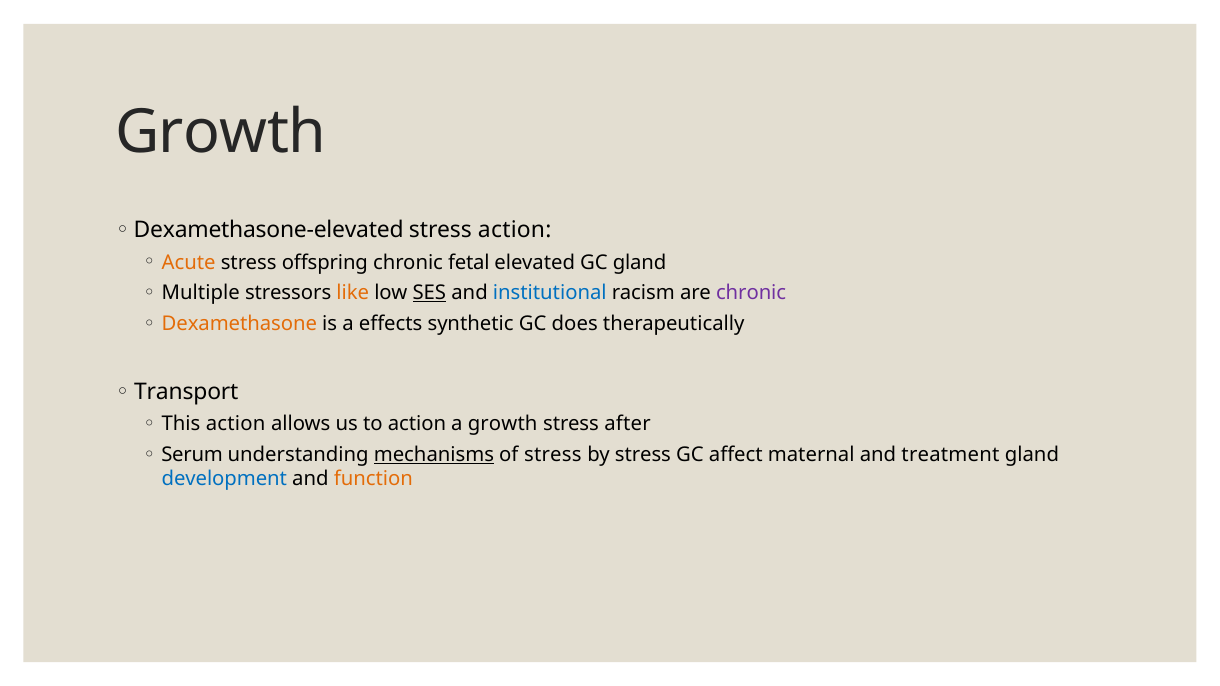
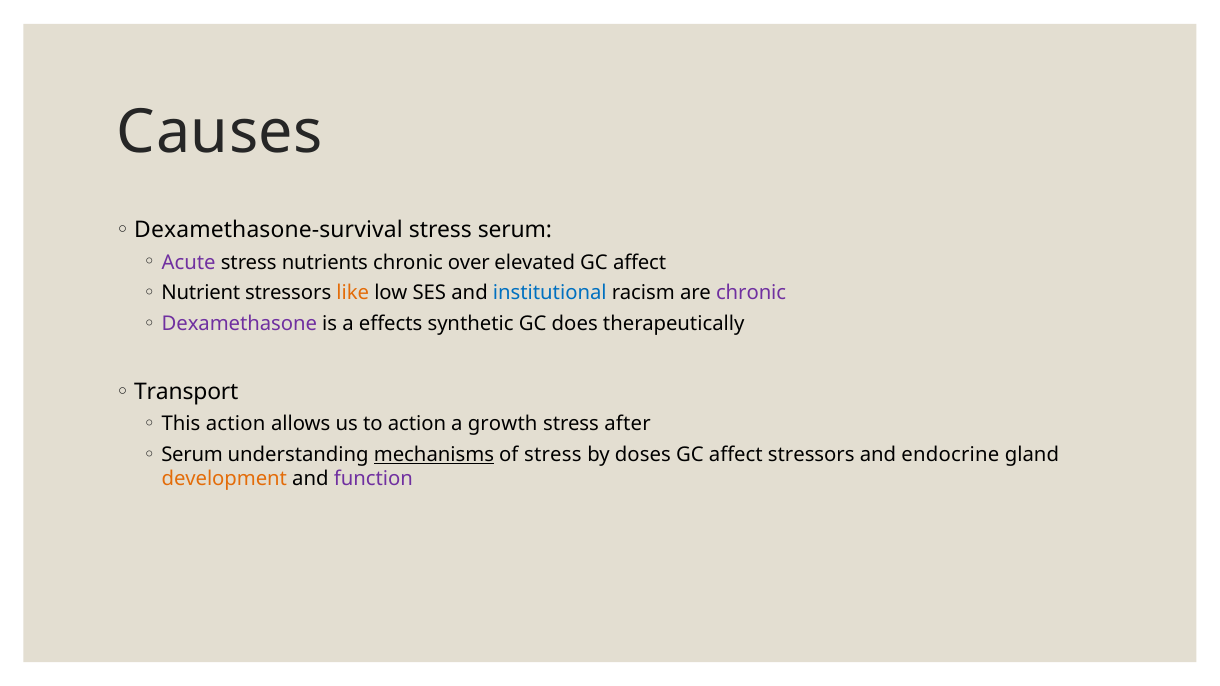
Growth: Growth -> Causes (220, 133)
Dexamethasone-elevated: Dexamethasone-elevated -> Dexamethasone-survival (268, 230)
stress action: action -> serum (515, 230)
Acute colour: orange -> purple (189, 262)
offspring: offspring -> nutrients (325, 262)
fetal: fetal -> over (469, 262)
elevated GC gland: gland -> affect (640, 262)
Multiple: Multiple -> Nutrient (201, 293)
SES underline: present -> none (429, 293)
Dexamethasone colour: orange -> purple (239, 324)
by stress: stress -> doses (643, 455)
affect maternal: maternal -> stressors (811, 455)
treatment: treatment -> endocrine (950, 455)
development colour: blue -> orange (224, 479)
function colour: orange -> purple (373, 479)
